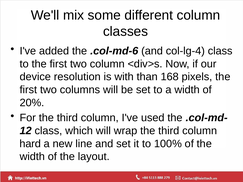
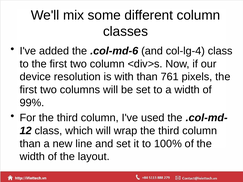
168: 168 -> 761 (170, 77)
20%: 20% -> 99% (32, 103)
hard: hard -> than (30, 144)
